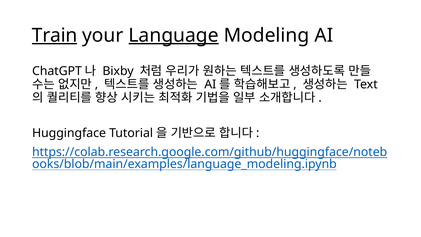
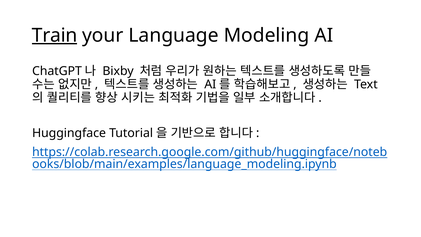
Language underline: present -> none (174, 35)
